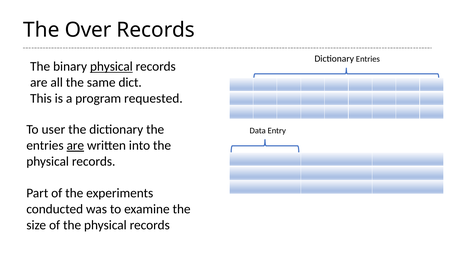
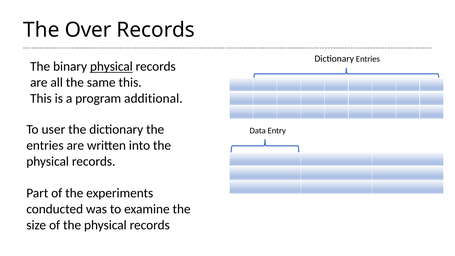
same dict: dict -> this (130, 82)
requested: requested -> additional (153, 98)
are underline: present -> none (75, 145)
